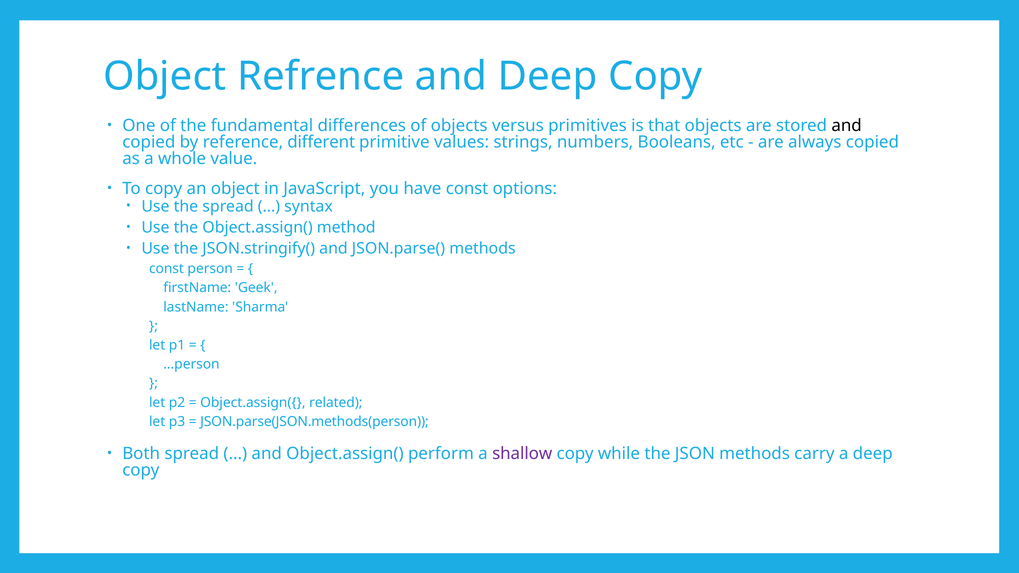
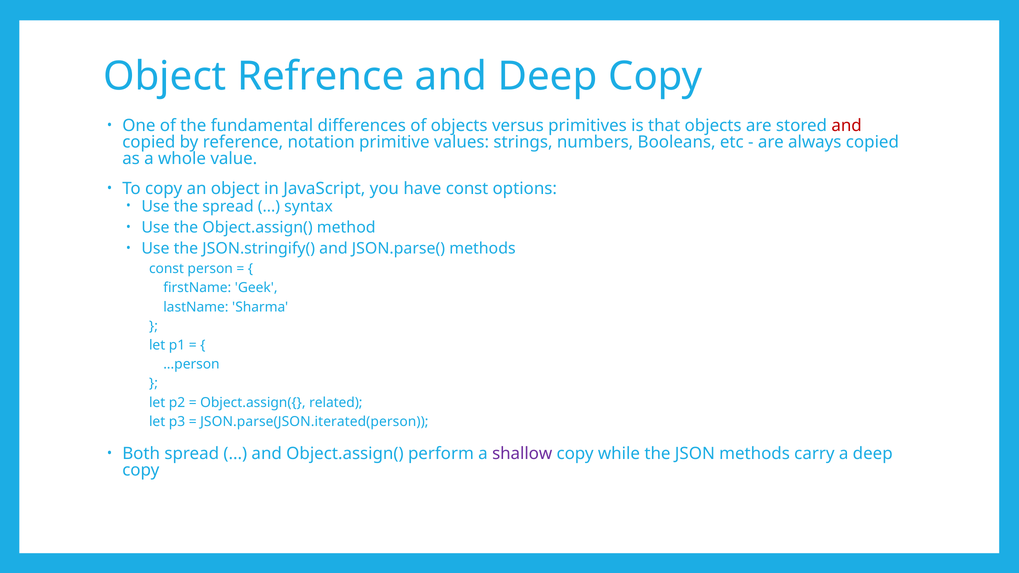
and colour: black -> red (847, 126)
different: different -> notation (321, 142)
JSON.parse(JSON.methods(person: JSON.parse(JSON.methods(person -> JSON.parse(JSON.iterated(person (314, 422)
